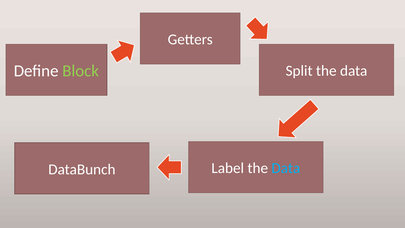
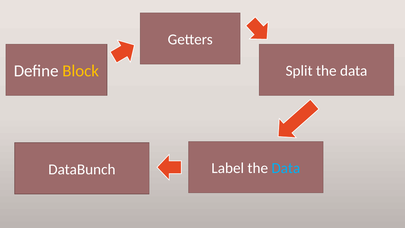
Block colour: light green -> yellow (81, 71)
